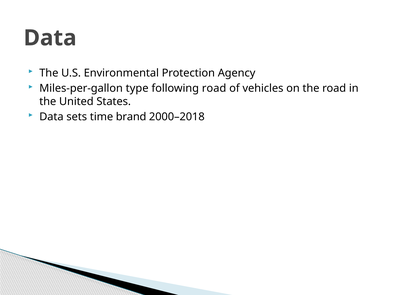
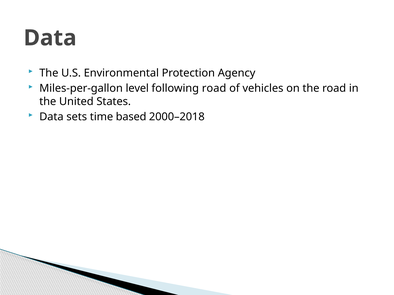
type: type -> level (137, 88)
brand: brand -> based (131, 117)
